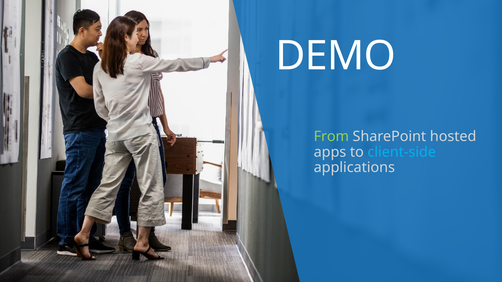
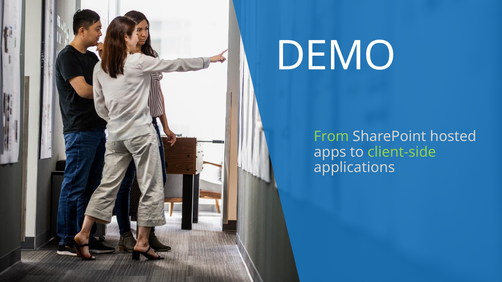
client-side colour: light blue -> light green (402, 152)
